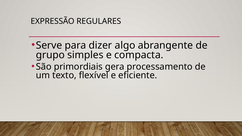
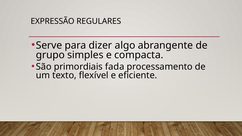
gera: gera -> fada (115, 67)
